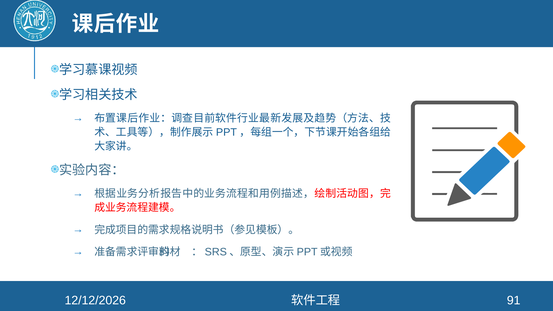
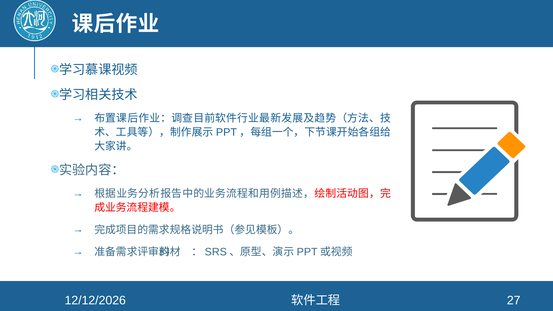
91: 91 -> 27 (514, 301)
